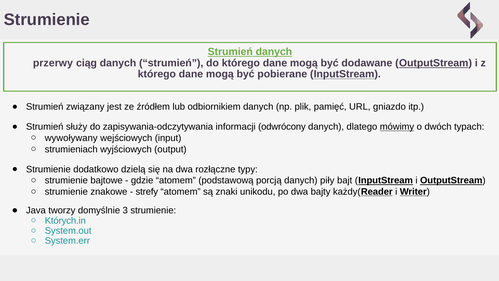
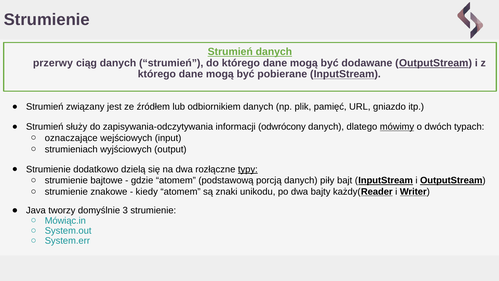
wywoływany: wywoływany -> oznaczające (71, 138)
typy underline: none -> present (248, 169)
strefy: strefy -> kiedy (147, 192)
Których.in: Których.in -> Mówiąc.in (65, 220)
